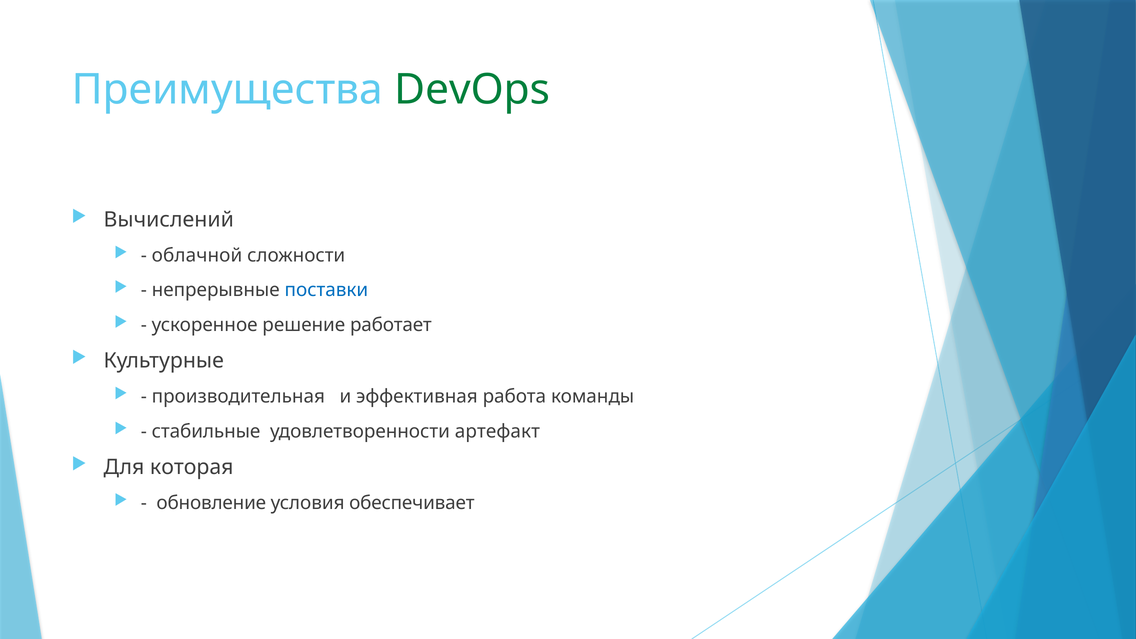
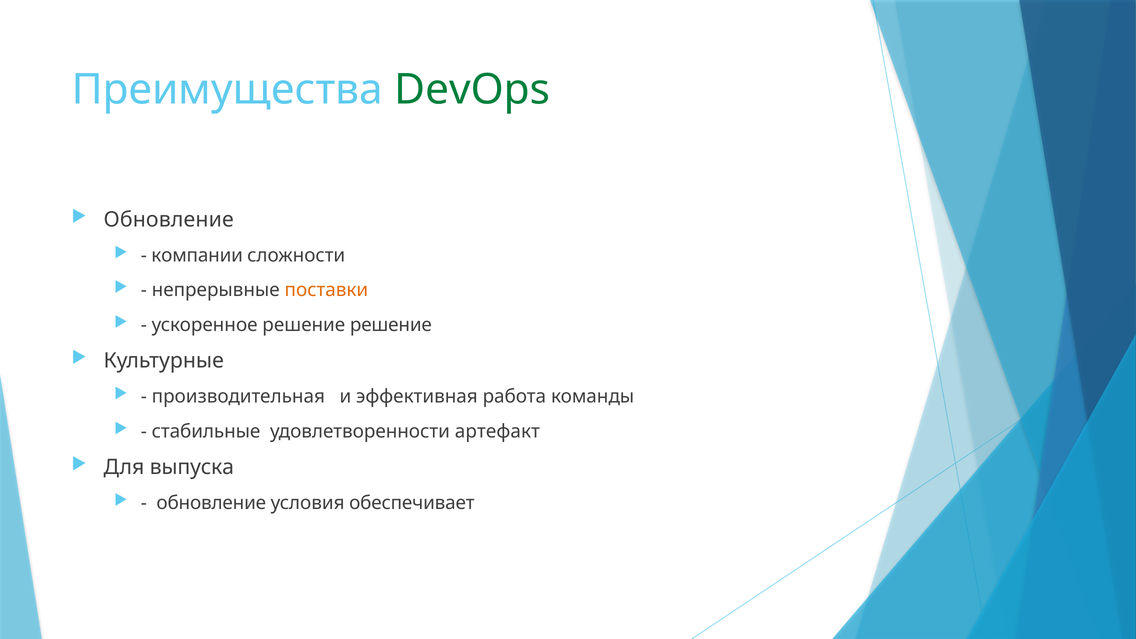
Вычислений: Вычислений -> Обновление (169, 220)
облачной: облачной -> компании (197, 256)
поставки colour: blue -> orange (326, 290)
решение работает: работает -> решение (391, 325)
которая: которая -> выпуска (192, 467)
